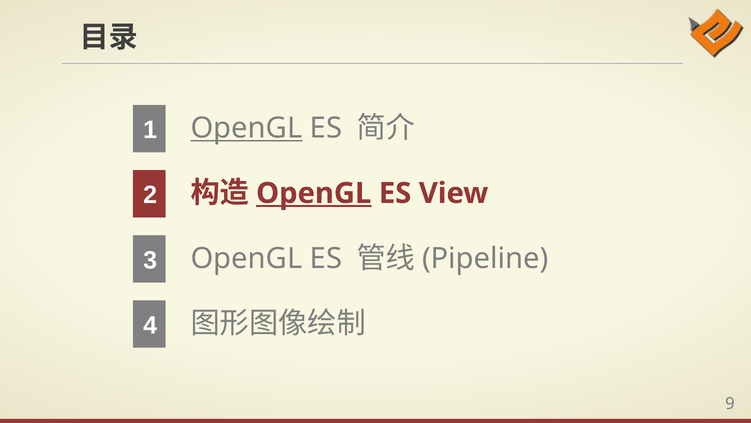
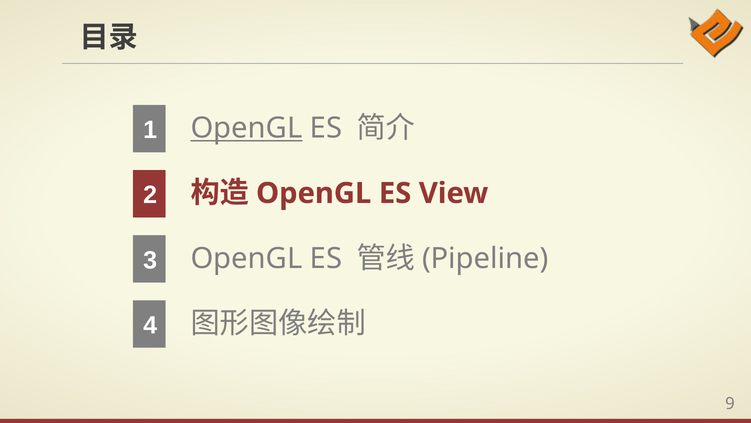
OpenGL underline: present -> none (314, 193)
